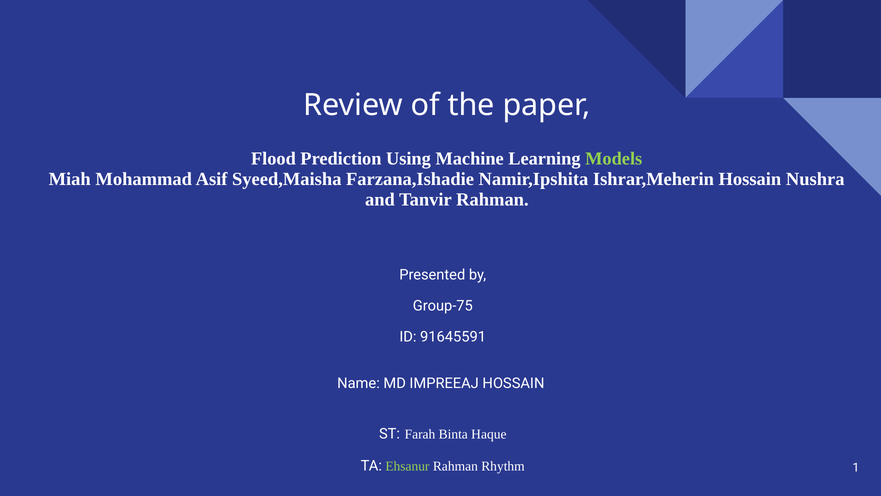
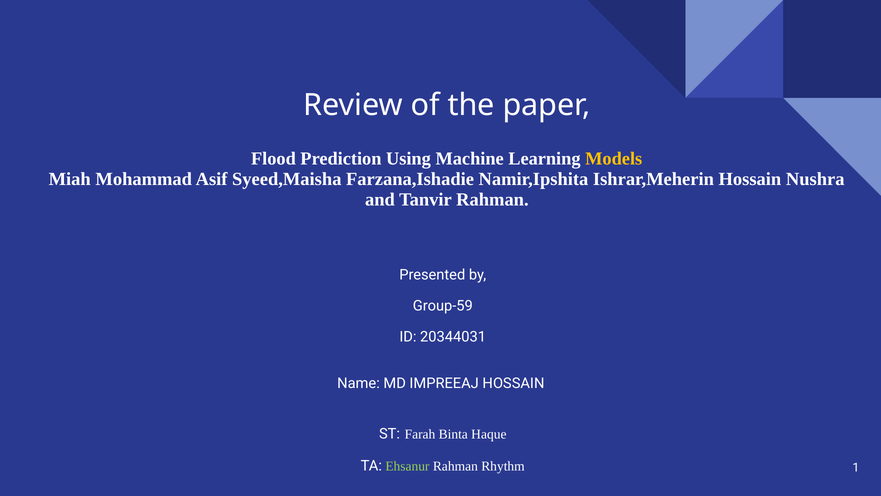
Models colour: light green -> yellow (614, 159)
Group-75: Group-75 -> Group-59 (443, 306)
91645591: 91645591 -> 20344031 (453, 337)
